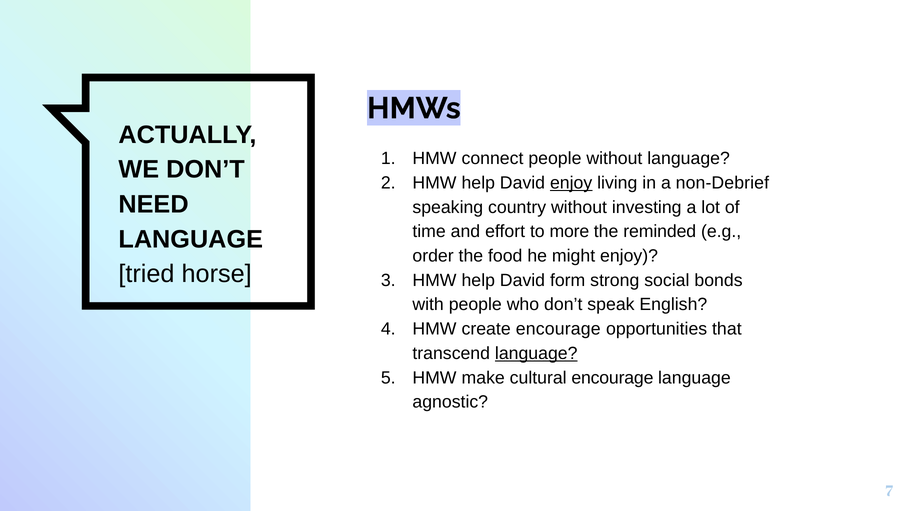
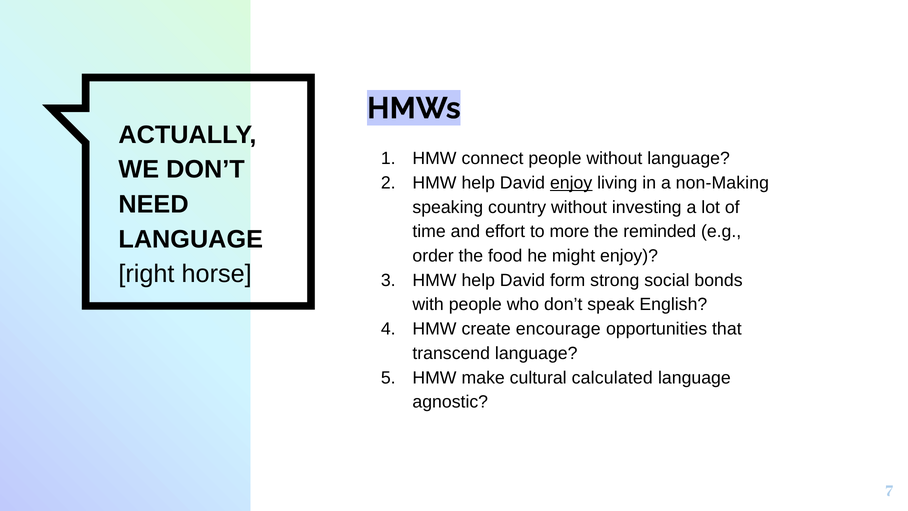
non-Debrief: non-Debrief -> non-Making (722, 183)
tried: tried -> right (146, 274)
language underline: present -> none (536, 353)
cultural encourage: encourage -> calculated (612, 377)
